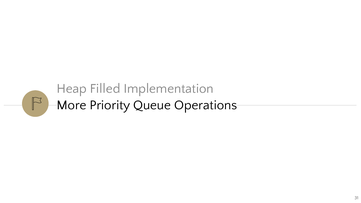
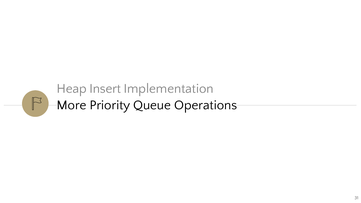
Filled: Filled -> Insert (105, 89)
